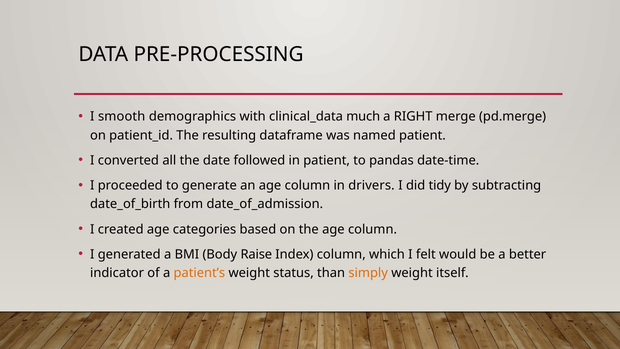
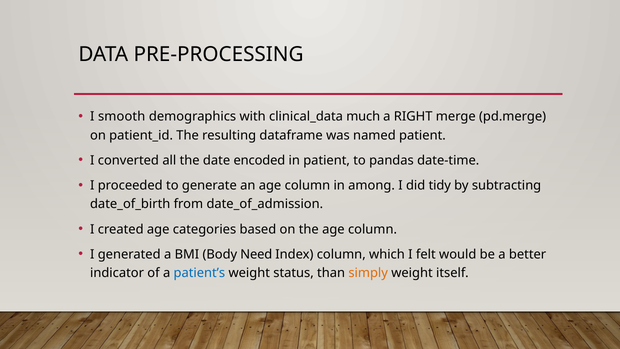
followed: followed -> encoded (259, 160)
drivers: drivers -> among (372, 185)
Raise: Raise -> Need (256, 254)
patient’s colour: orange -> blue (199, 273)
